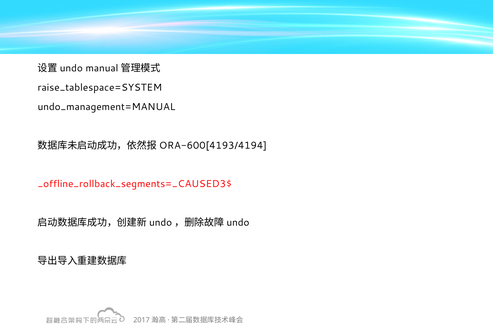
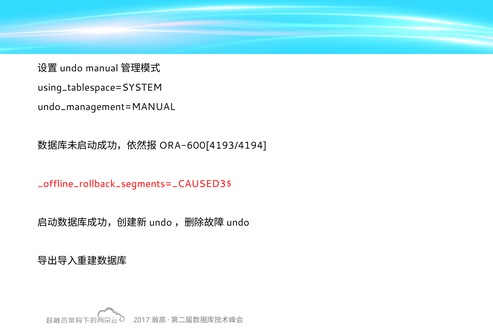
raise_tablespace=SYSTEM: raise_tablespace=SYSTEM -> using_tablespace=SYSTEM (100, 88)
